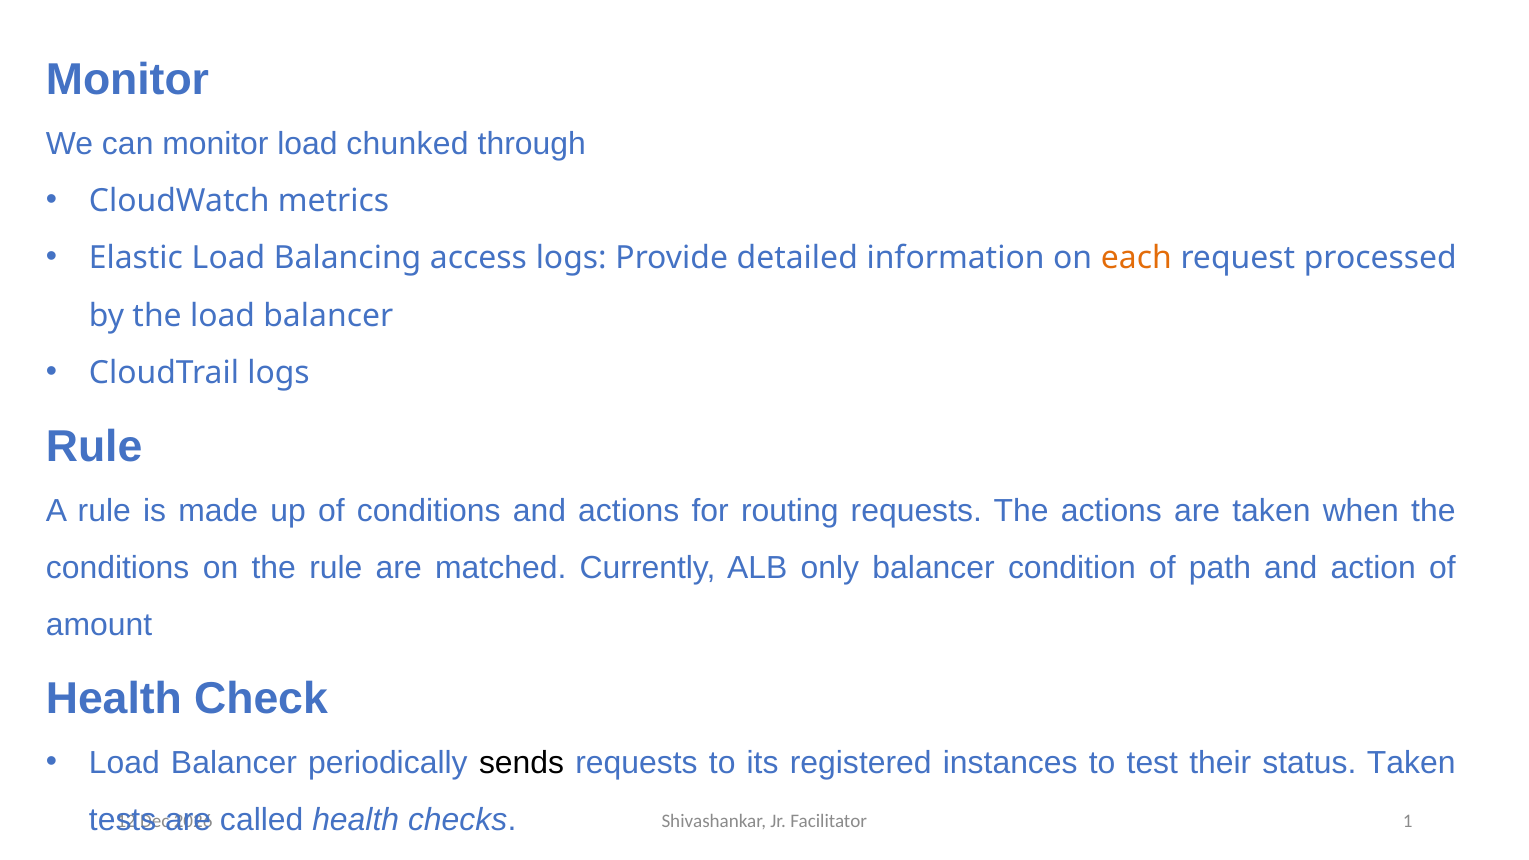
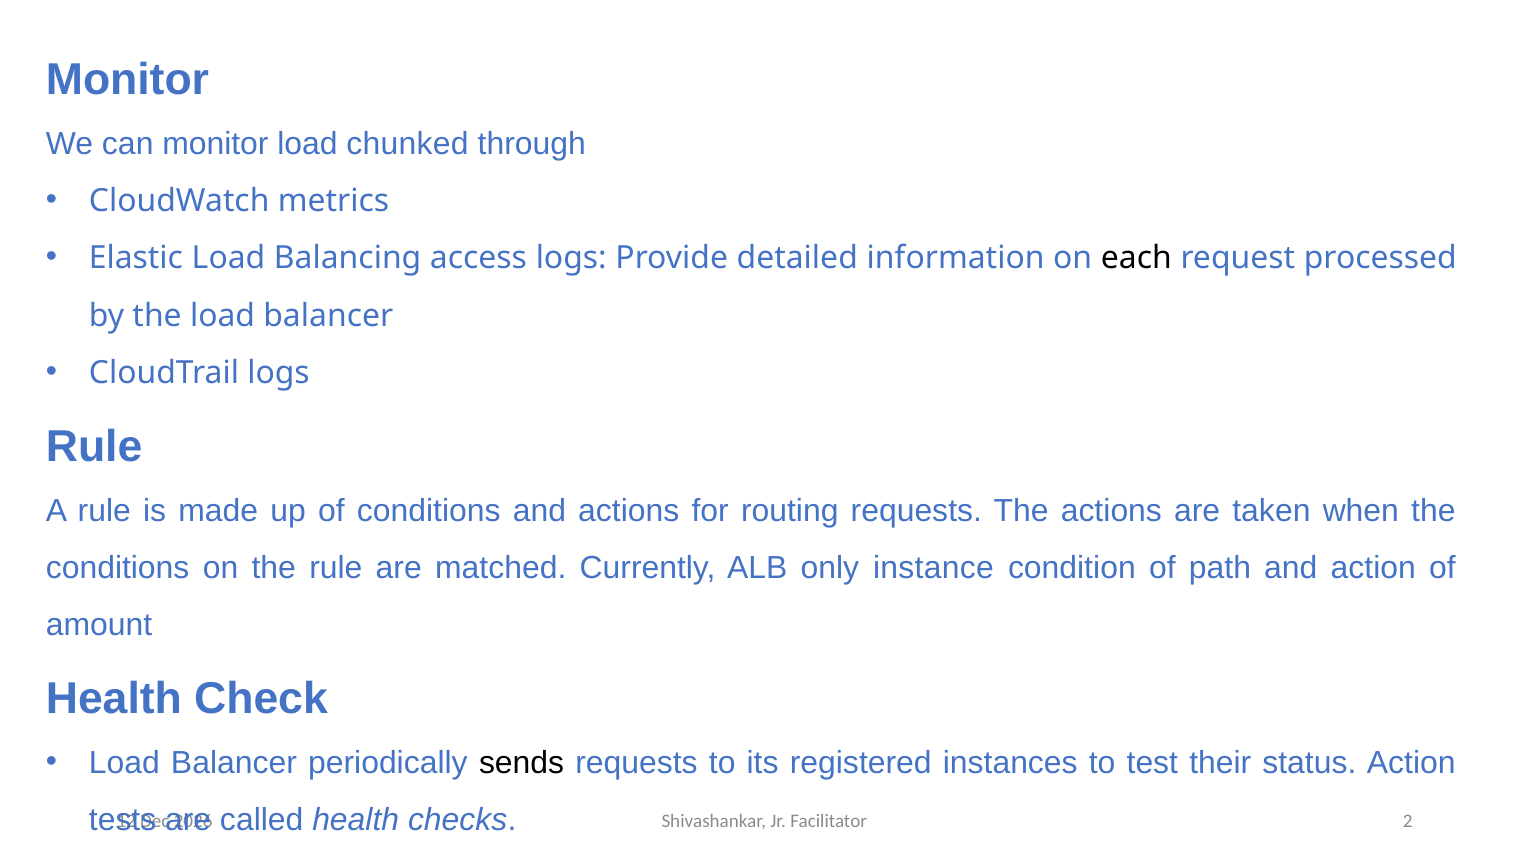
each colour: orange -> black (1136, 258)
only balancer: balancer -> instance (933, 568)
status Taken: Taken -> Action (1411, 763)
1: 1 -> 2 (1408, 821)
